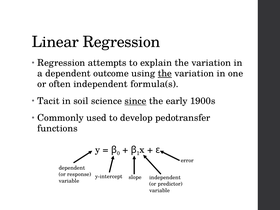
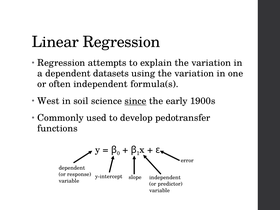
outcome: outcome -> datasets (111, 73)
the underline: present -> none (165, 73)
Tacit: Tacit -> West (48, 101)
